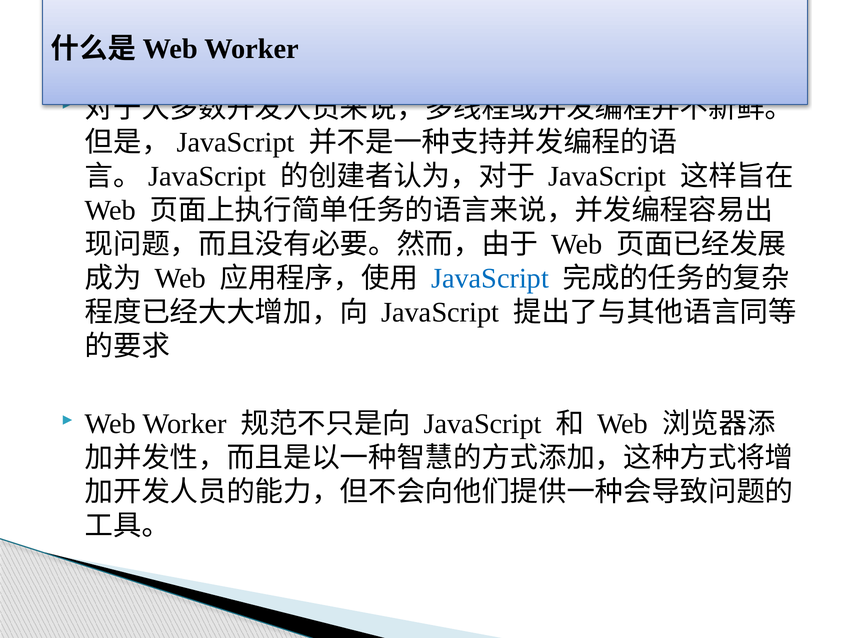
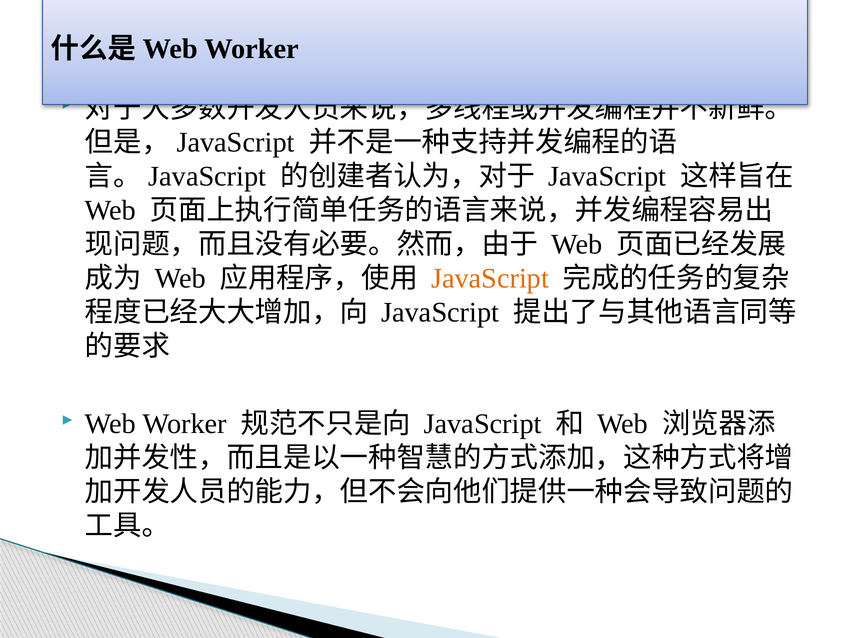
JavaScript colour: blue -> orange (490, 278)
